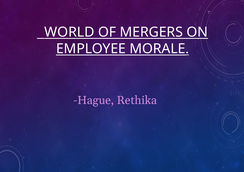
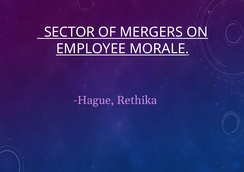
WORLD: WORLD -> SECTOR (69, 32)
